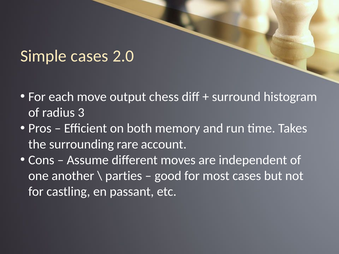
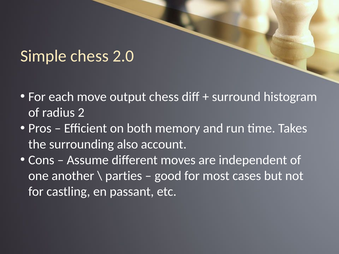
Simple cases: cases -> chess (90, 56)
3: 3 -> 2 (81, 113)
rare: rare -> also (127, 144)
